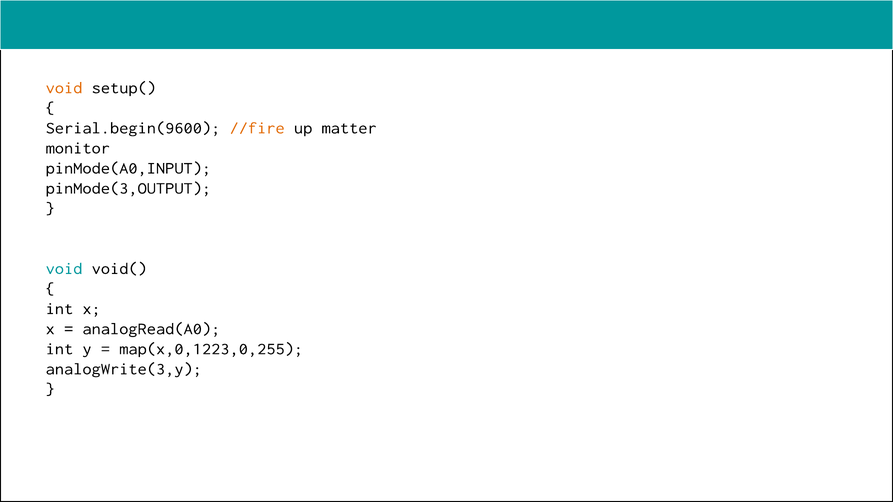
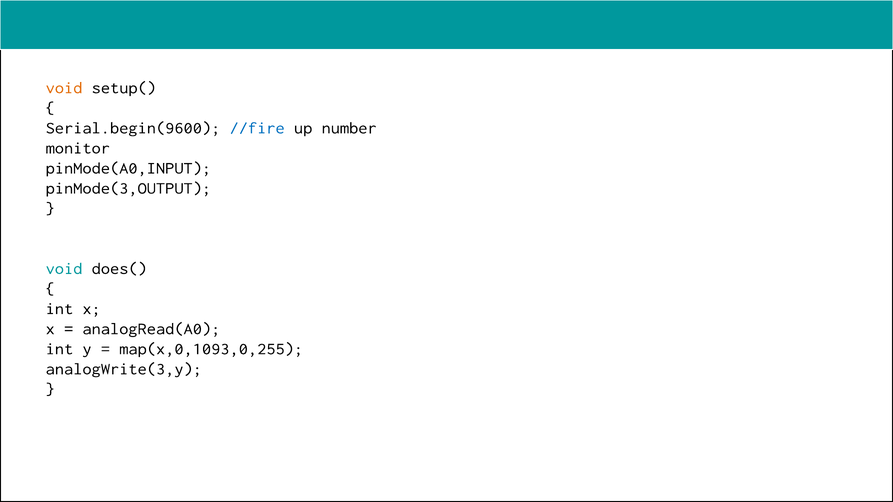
//fire colour: orange -> blue (257, 128)
matter: matter -> number (349, 128)
void(: void( -> does( (119, 269)
map(x,0,1223,0,255: map(x,0,1223,0,255 -> map(x,0,1093,0,255 (211, 349)
